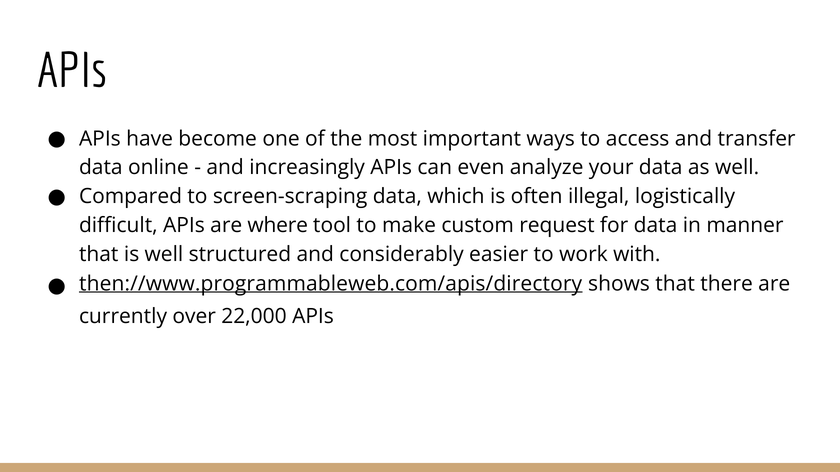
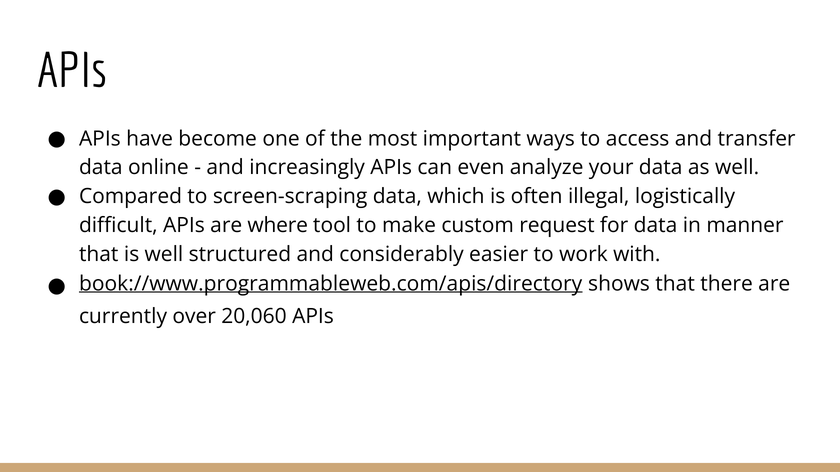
then://www.programmableweb.com/apis/directory: then://www.programmableweb.com/apis/directory -> book://www.programmableweb.com/apis/directory (331, 284)
22,000: 22,000 -> 20,060 (254, 316)
